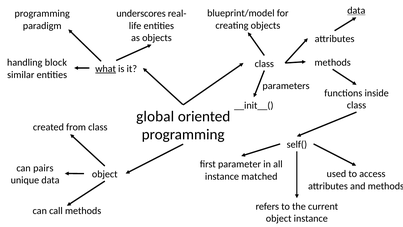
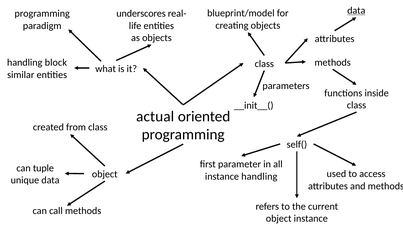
what underline: present -> none (106, 69)
global: global -> actual (155, 116)
pairs: pairs -> tuple (43, 168)
instance matched: matched -> handling (259, 176)
